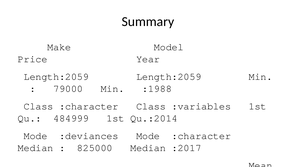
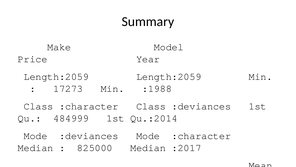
79000: 79000 -> 17273 (68, 88)
Class :variables: :variables -> :deviances (201, 106)
